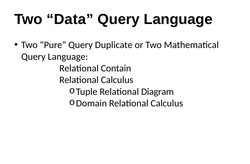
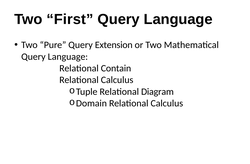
Data: Data -> First (70, 19)
Duplicate: Duplicate -> Extension (114, 45)
